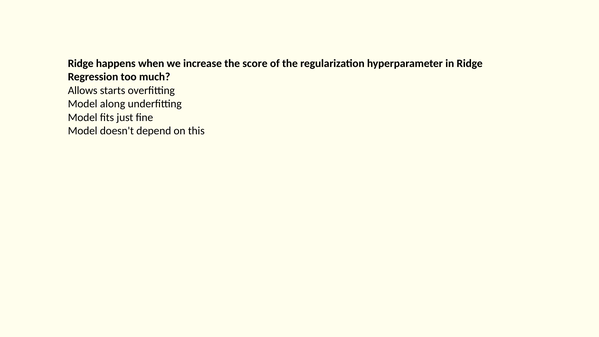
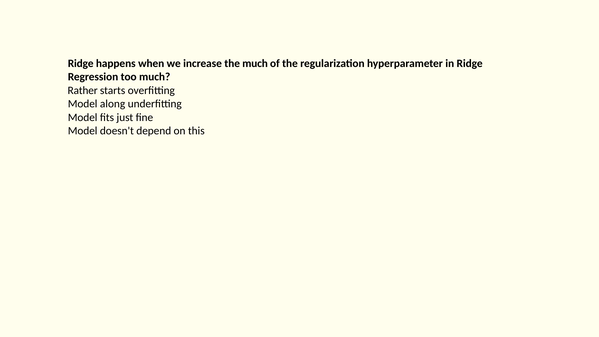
the score: score -> much (255, 63)
Allows: Allows -> Rather (83, 90)
